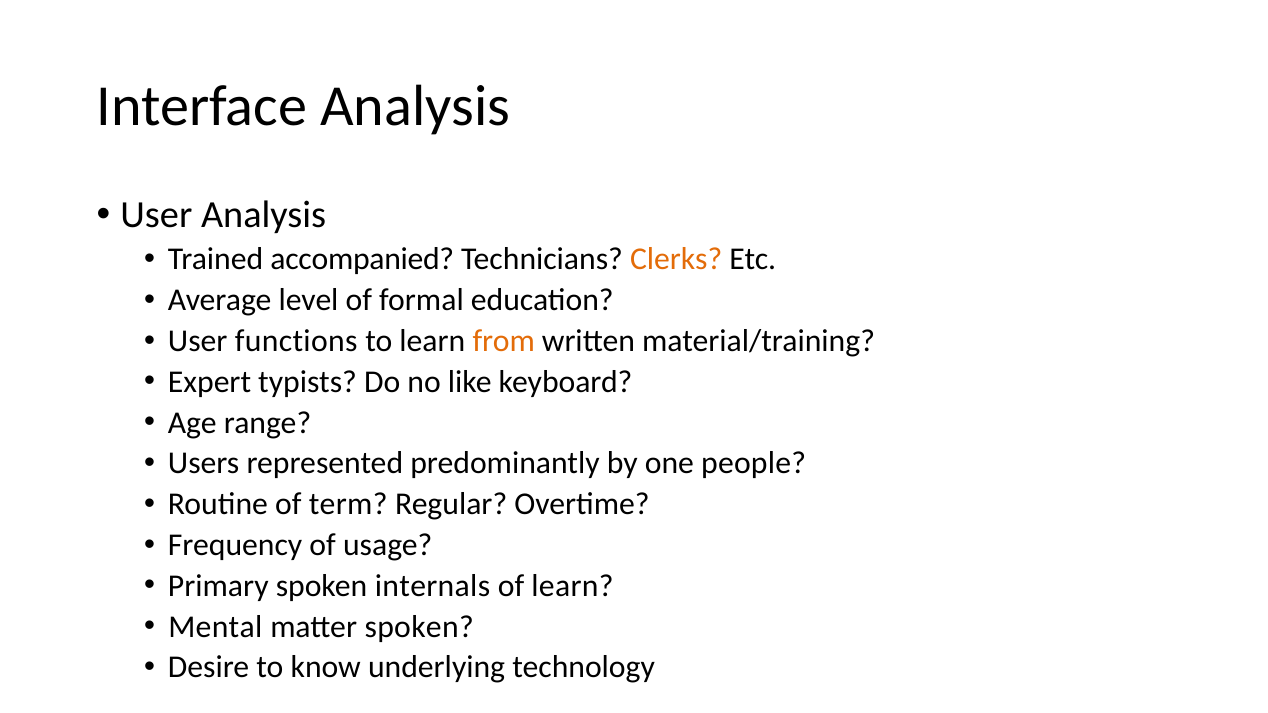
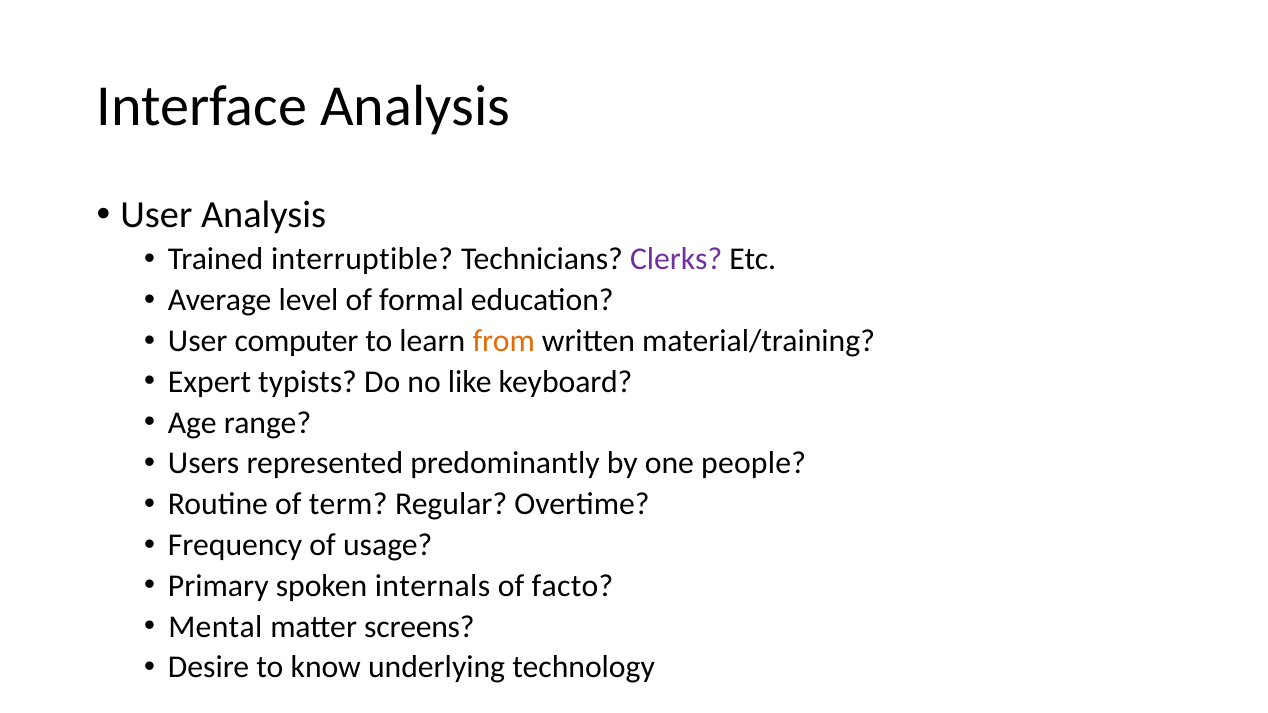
accompanied: accompanied -> interruptible (362, 260)
Clerks colour: orange -> purple (676, 260)
functions: functions -> computer (296, 341)
of learn: learn -> facto (572, 586)
matter spoken: spoken -> screens (419, 627)
